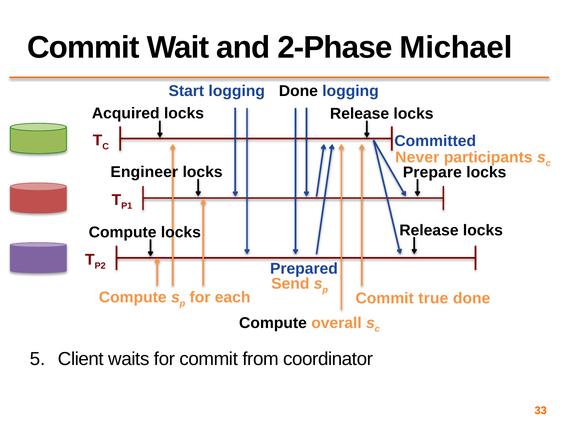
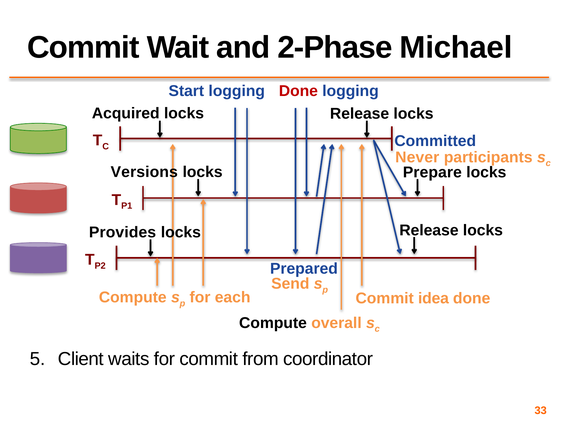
Done colour: black -> red (298, 91)
Engineer: Engineer -> Versions (144, 172)
Compute: Compute -> Provides (123, 232)
true: true -> idea (433, 298)
